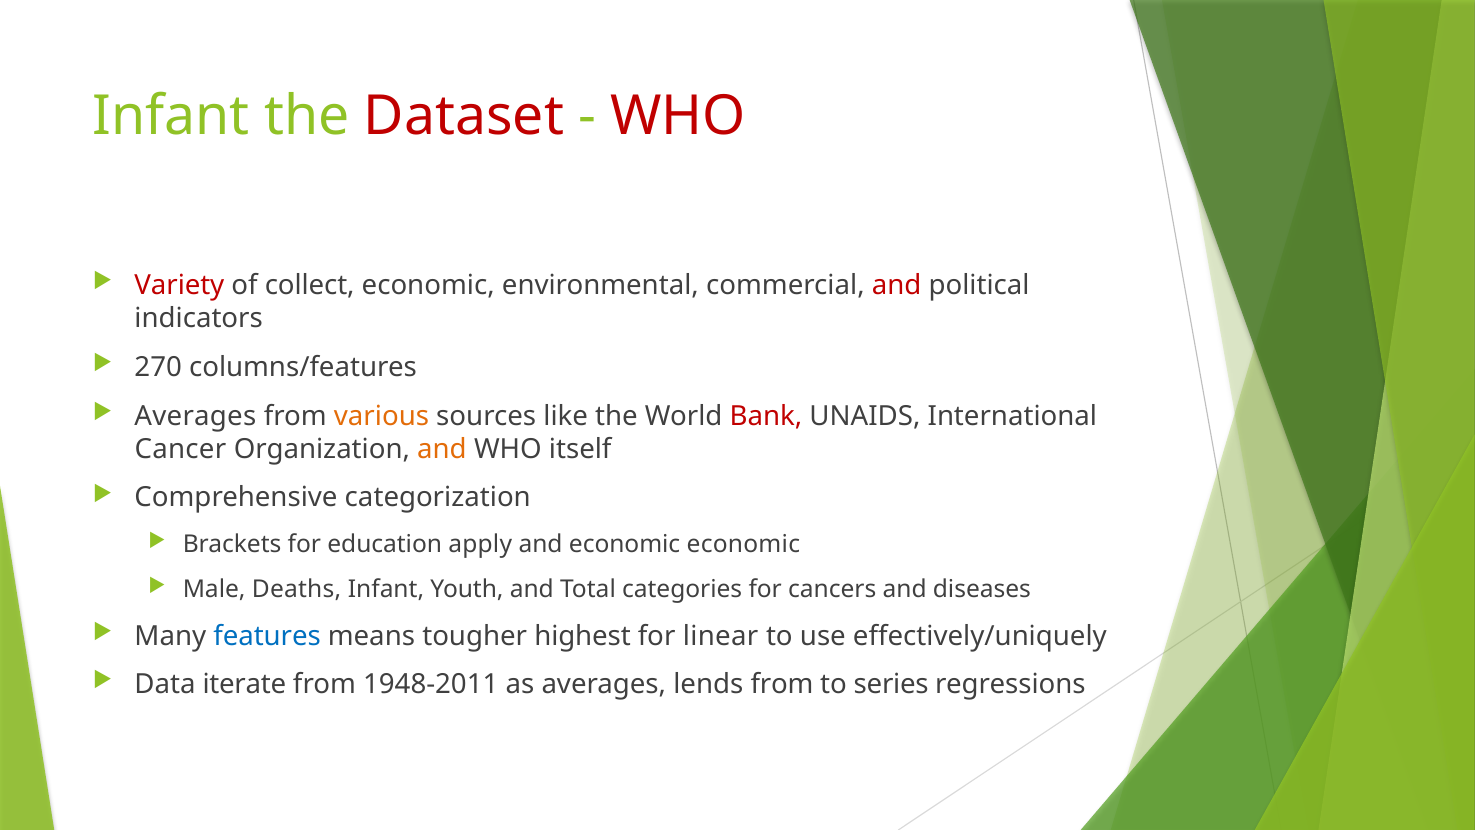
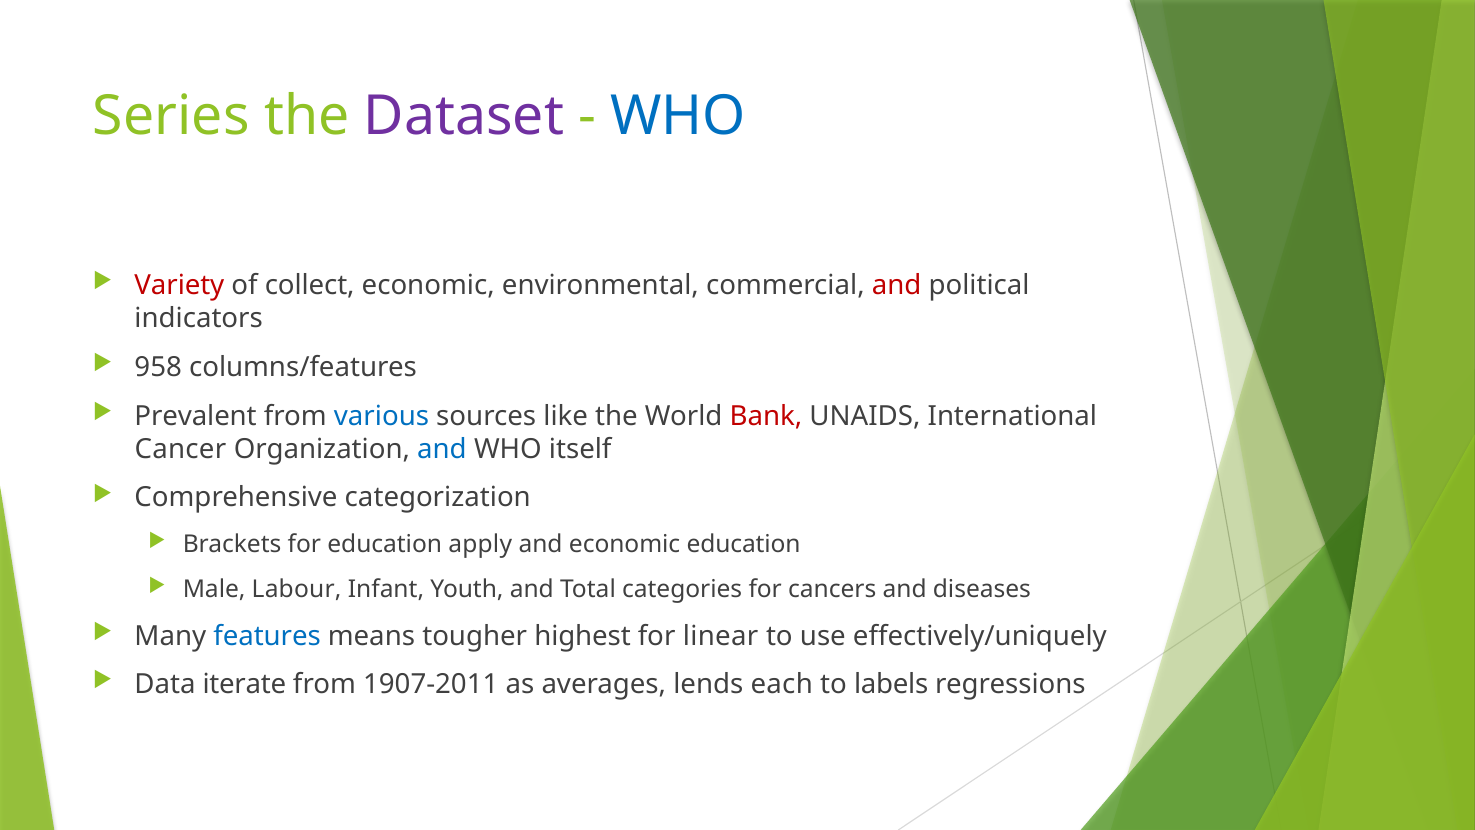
Infant: Infant -> Series (171, 116)
Dataset colour: red -> purple (464, 116)
WHO colour: red -> blue (678, 116)
270: 270 -> 958 (158, 367)
Averages: Averages -> Prevalent (196, 416)
various colour: orange -> blue (382, 416)
and colour: orange -> blue (442, 449)
economic economic: economic -> education (744, 544)
Deaths: Deaths -> Labour (297, 589)
1948-2011: 1948-2011 -> 1907-2011 (431, 684)
lends from: from -> each (782, 684)
series: series -> labels (891, 684)
